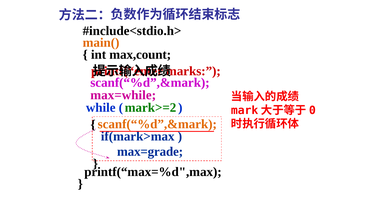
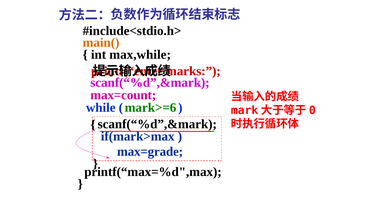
max,count: max,count -> max,while (140, 55)
max=while: max=while -> max=count (123, 95)
mark>=2: mark>=2 -> mark>=6 (151, 107)
scanf(“%d”,&mark colour: orange -> black (157, 124)
